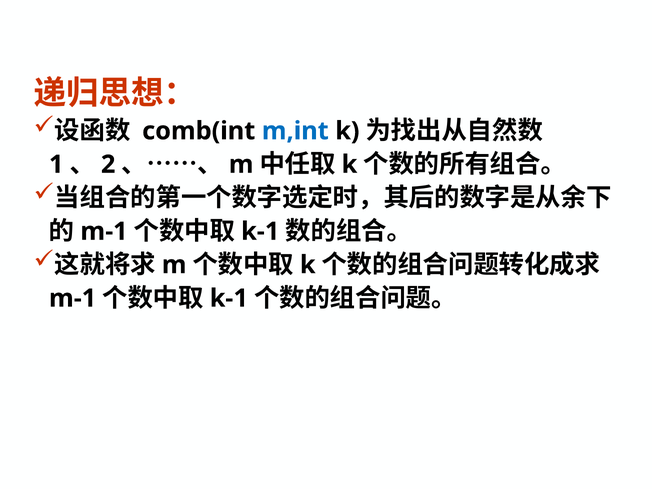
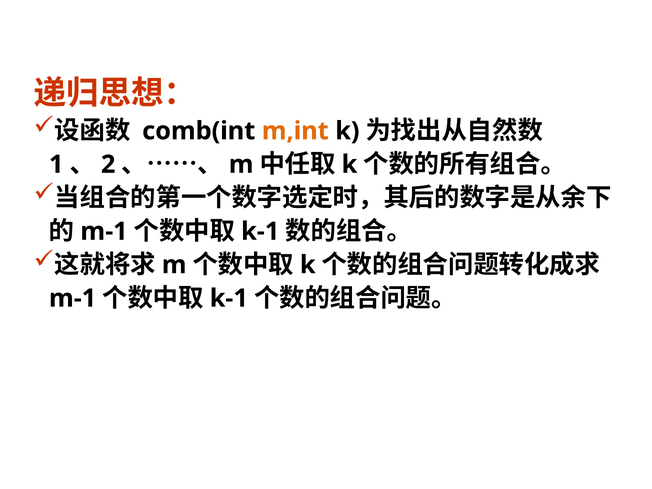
m,int colour: blue -> orange (295, 131)
